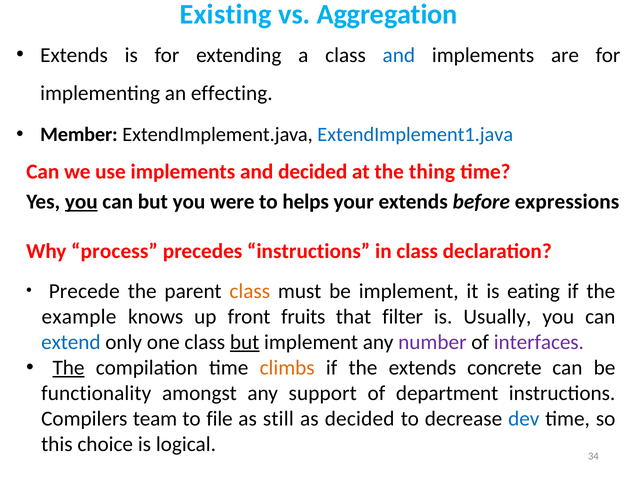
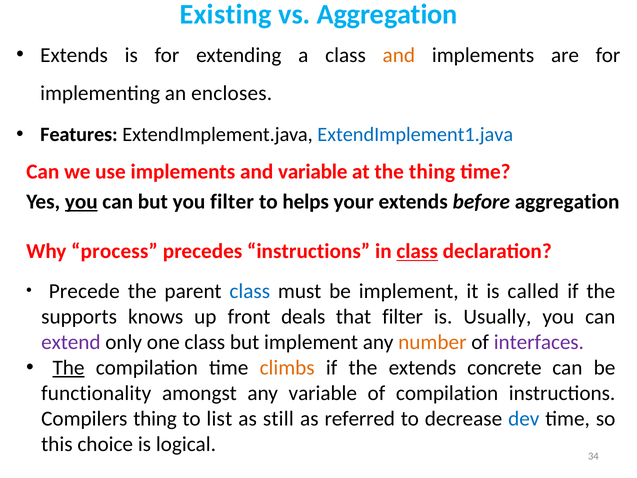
and colour: blue -> orange (399, 55)
effecting: effecting -> encloses (232, 93)
Member: Member -> Features (79, 134)
and decided: decided -> variable (313, 172)
you were: were -> filter (232, 202)
before expressions: expressions -> aggregation (567, 202)
class underline: none -> present (417, 251)
class colour: orange -> blue (250, 291)
eating: eating -> called (533, 291)
example: example -> supports (79, 317)
fruits: fruits -> deals (303, 317)
extend colour: blue -> purple (71, 342)
but underline: present -> none (245, 342)
number colour: purple -> orange (432, 342)
any support: support -> variable (323, 393)
of department: department -> compilation (447, 393)
Compilers team: team -> thing (155, 418)
file: file -> list (219, 418)
as decided: decided -> referred (360, 418)
